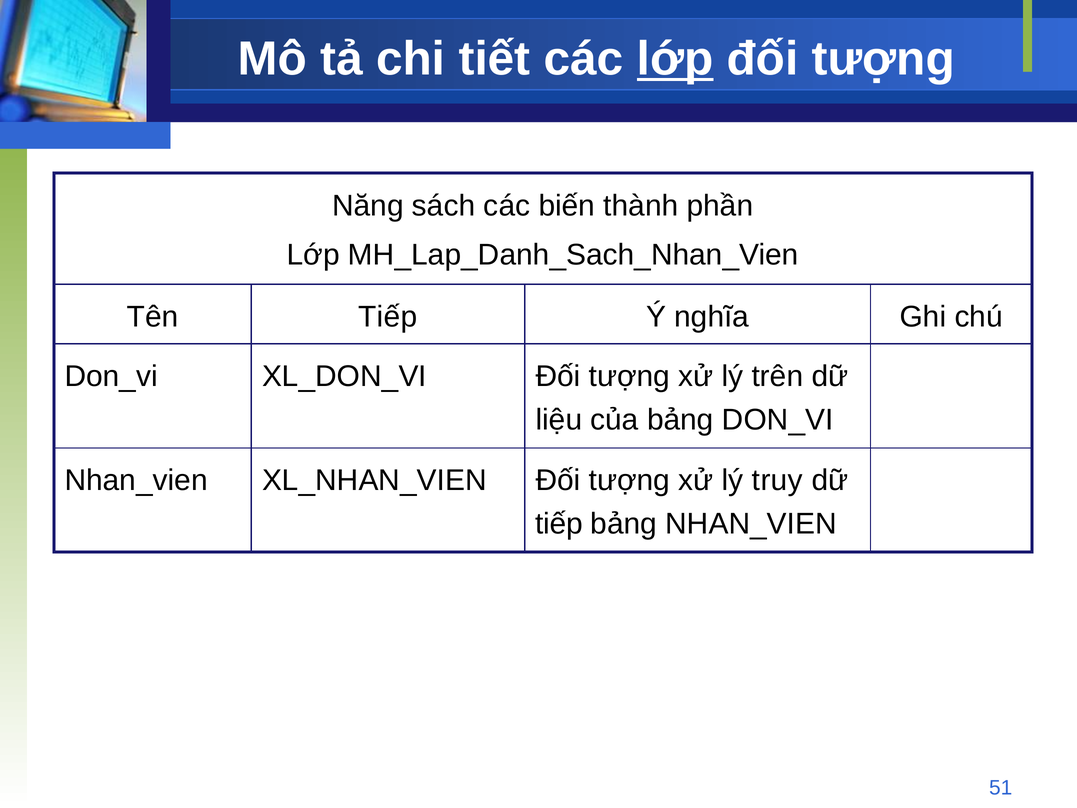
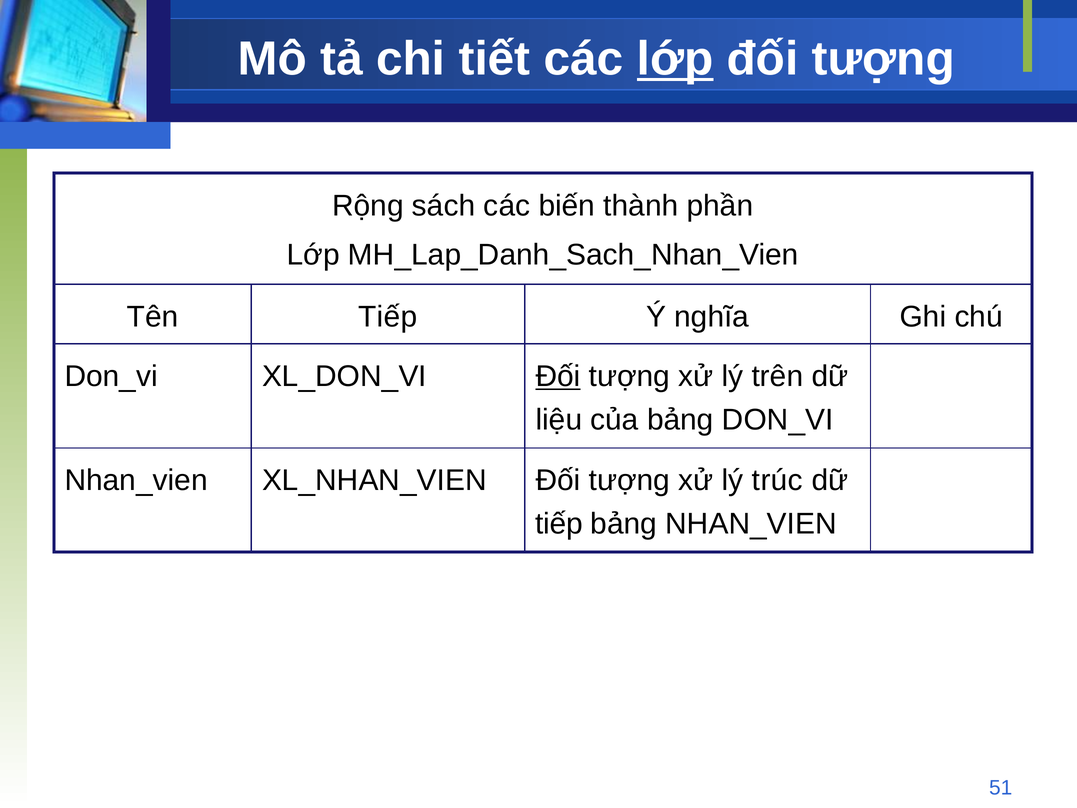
Năng: Năng -> Rộng (368, 206)
Đối underline: none -> present (558, 376)
truy: truy -> trúc (777, 480)
